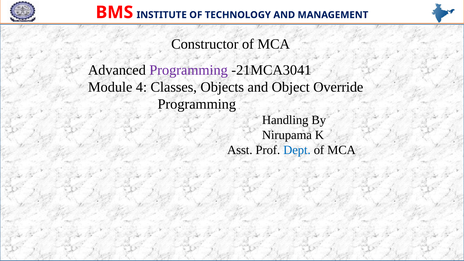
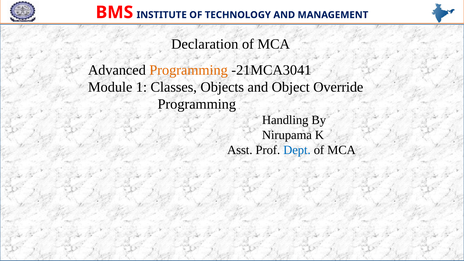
Constructor: Constructor -> Declaration (205, 44)
Programming colour: purple -> orange (189, 70)
4: 4 -> 1 (141, 87)
